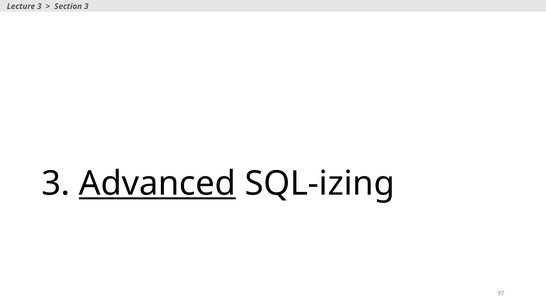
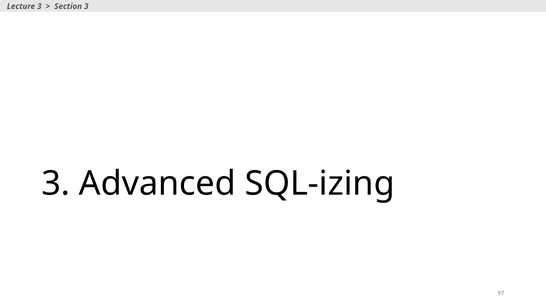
Advanced underline: present -> none (157, 184)
